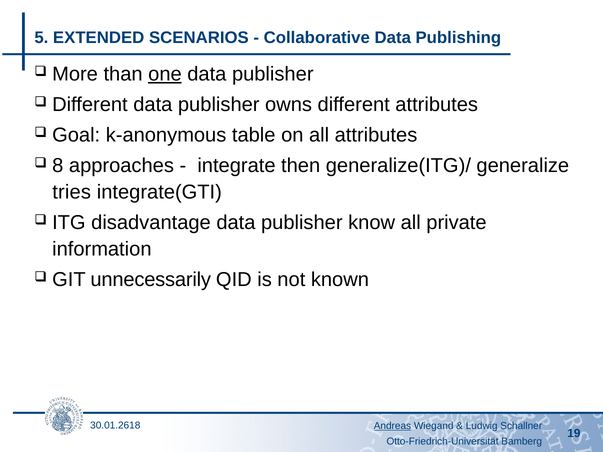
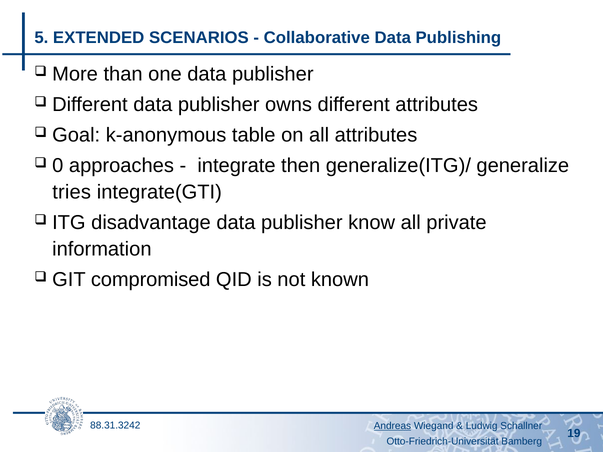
one underline: present -> none (165, 74)
8: 8 -> 0 (58, 166)
unnecessarily: unnecessarily -> compromised (151, 280)
30.01.2618: 30.01.2618 -> 88.31.3242 (115, 426)
